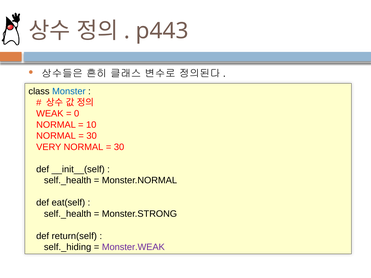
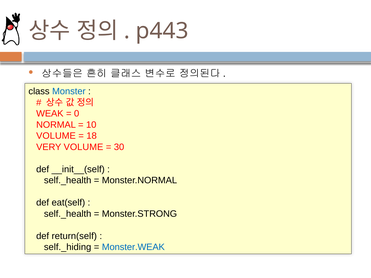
NORMAL: NORMAL -> VOLUME (56, 136)
30: 30 -> 18 (92, 136)
VERY NORMAL: NORMAL -> VOLUME (83, 147)
Monster.WEAK colour: purple -> blue (133, 247)
